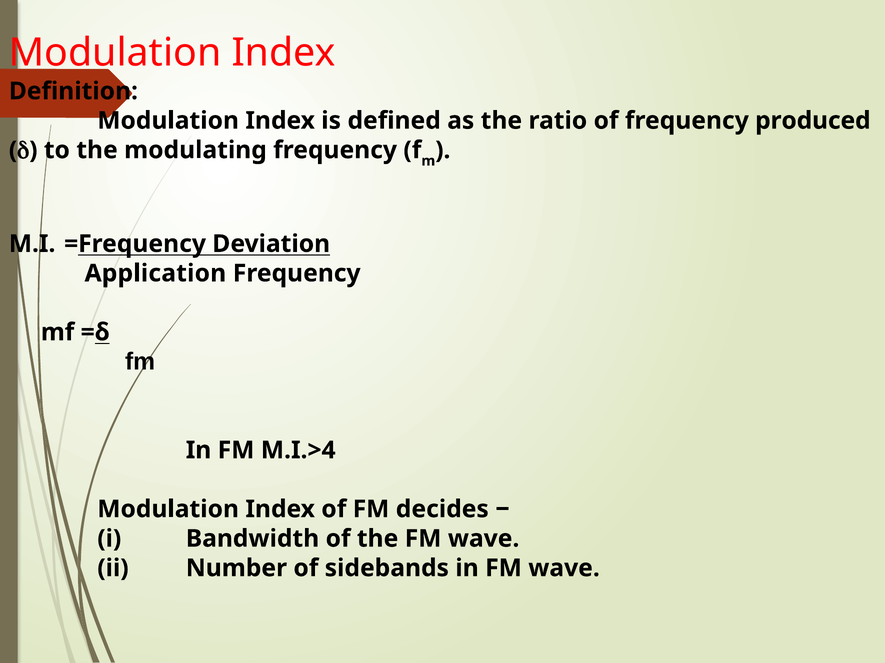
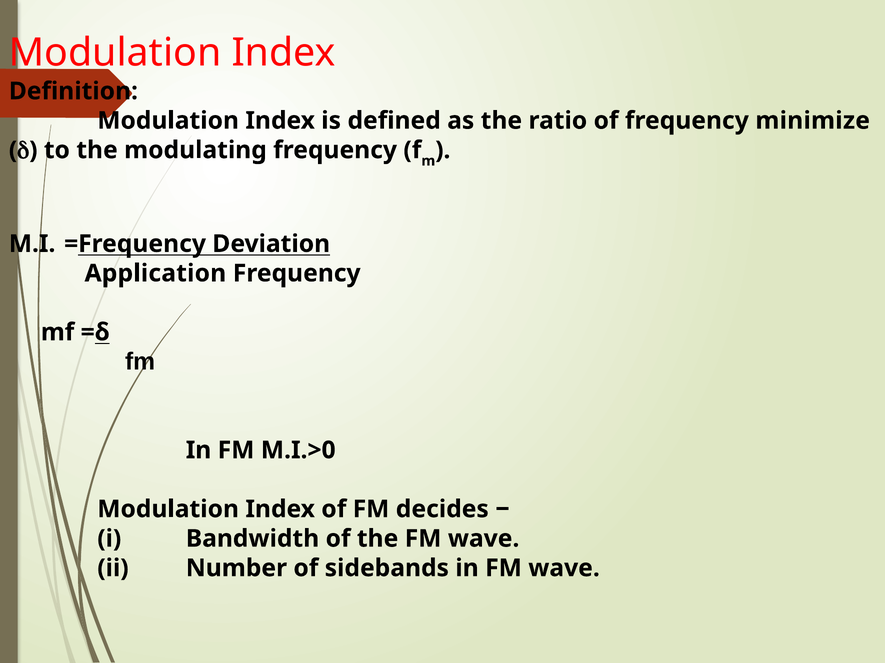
produced: produced -> minimize (813, 121)
M.I.>4: M.I.>4 -> M.I.>0 (298, 451)
